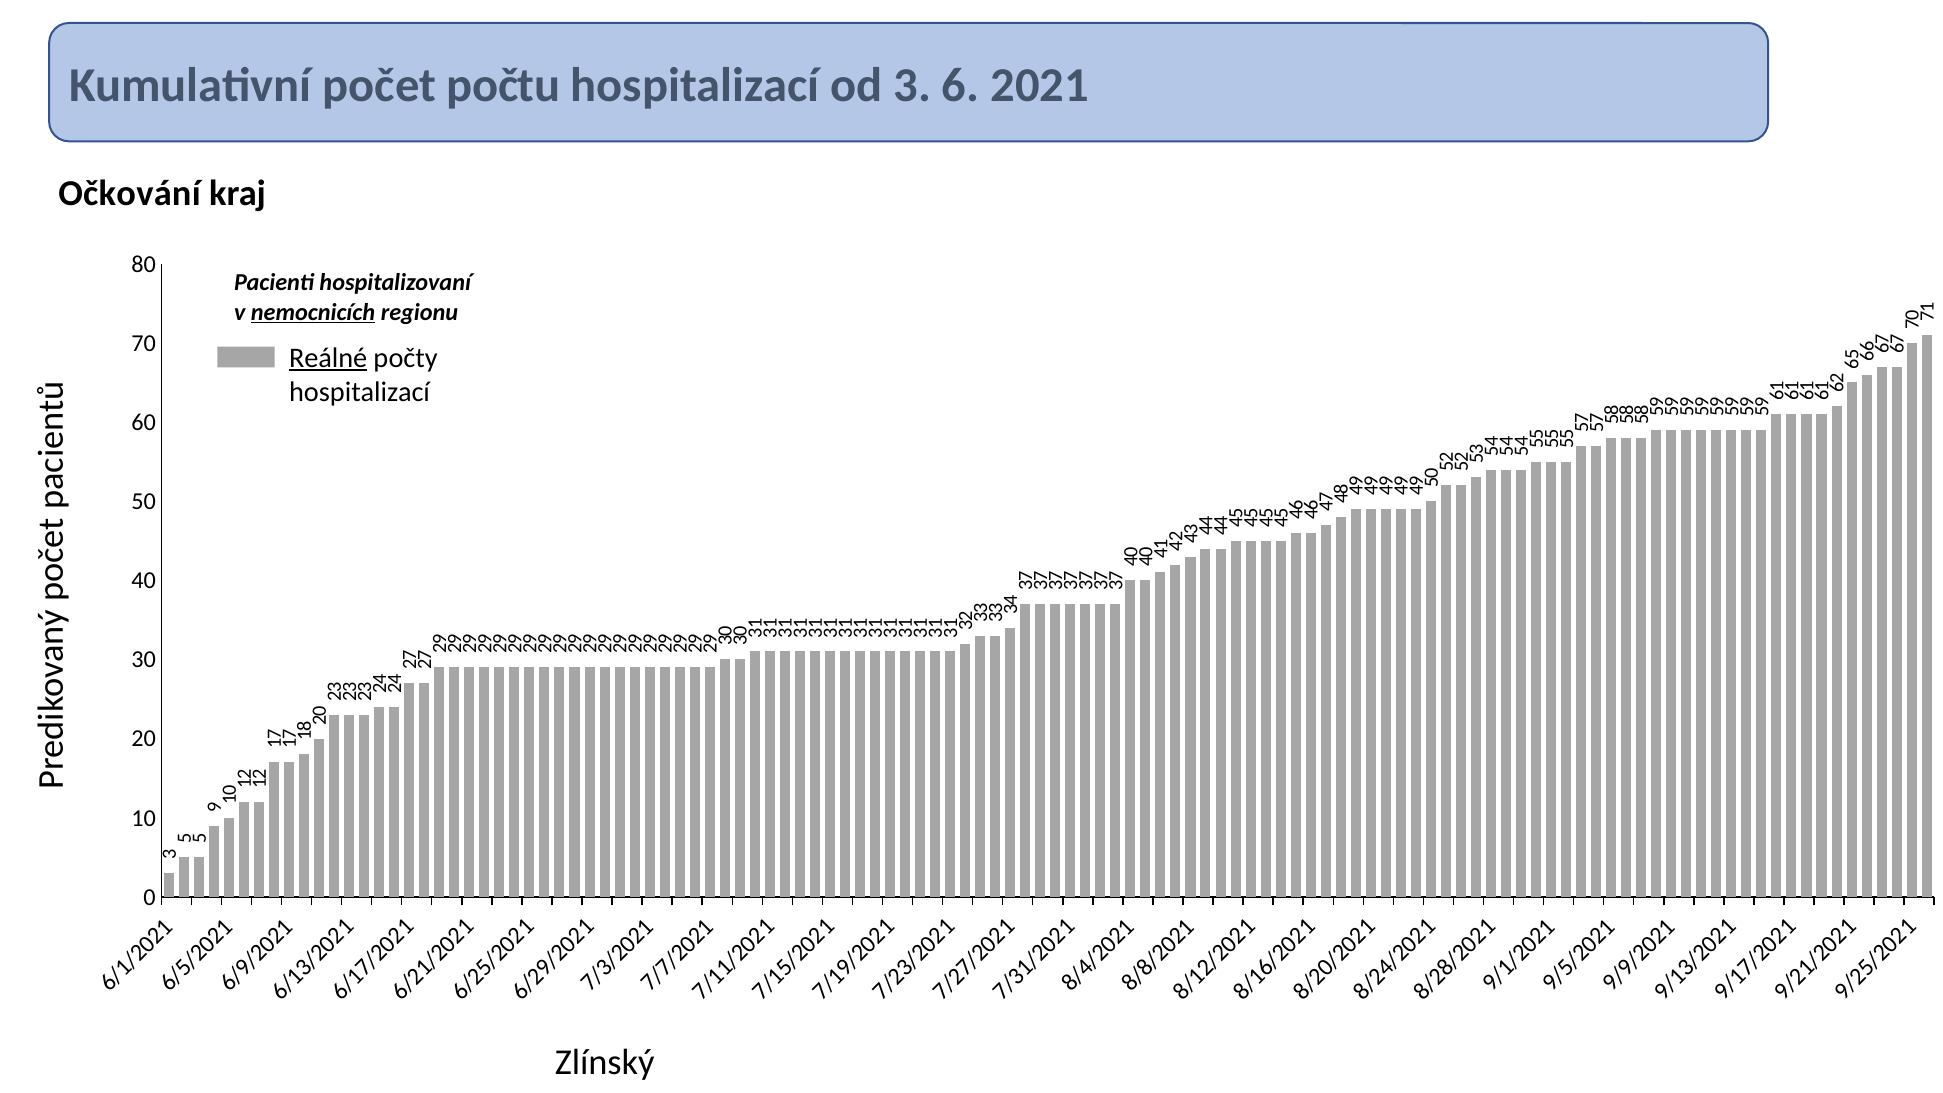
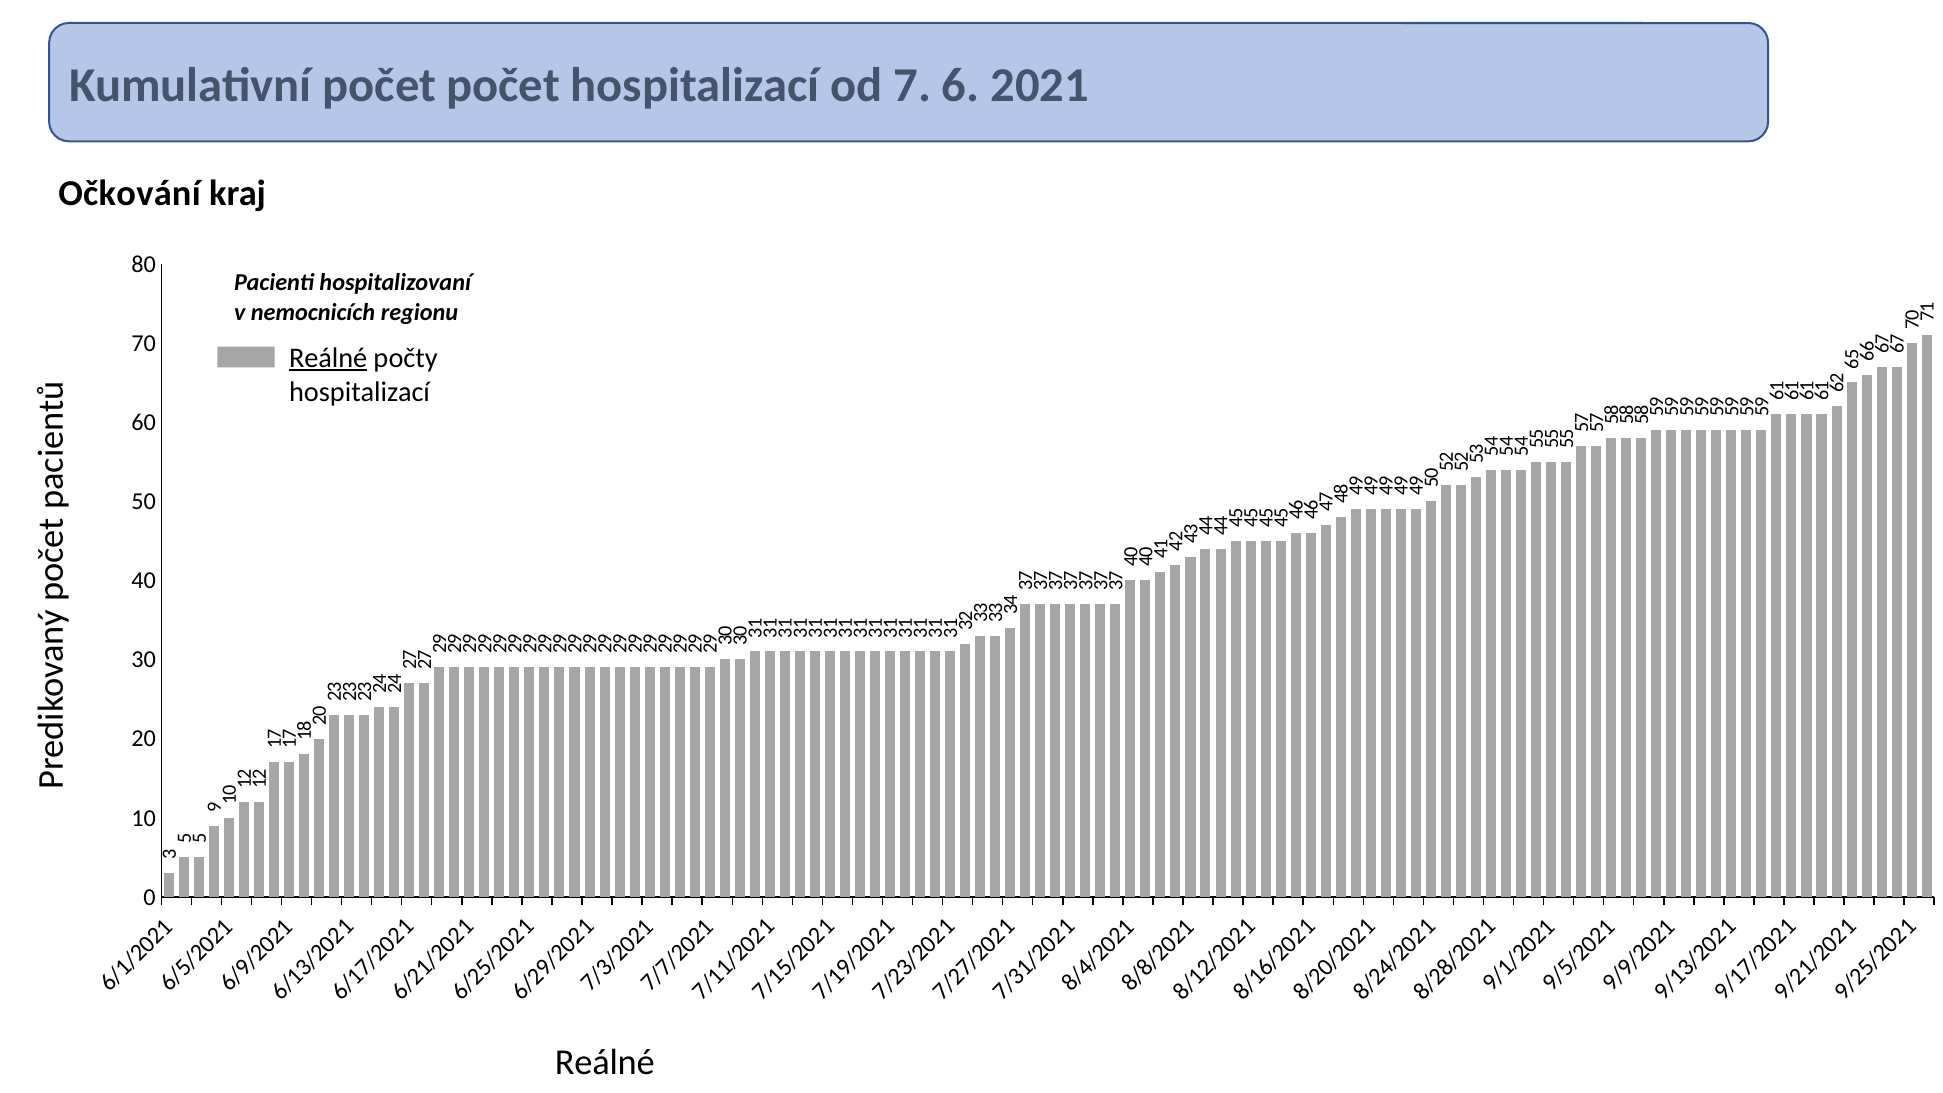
počet počtu: počtu -> počet (504, 86)
od 3: 3 -> 7 (912, 86)
nemocnicích underline: present -> none (313, 312)
Zlínský: Zlínský -> Reálné (605, 1062)
